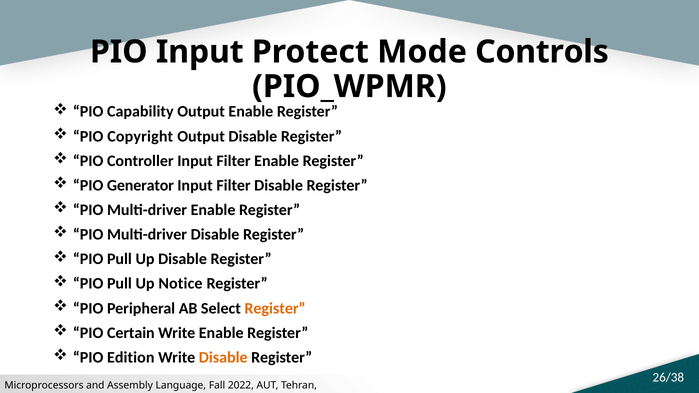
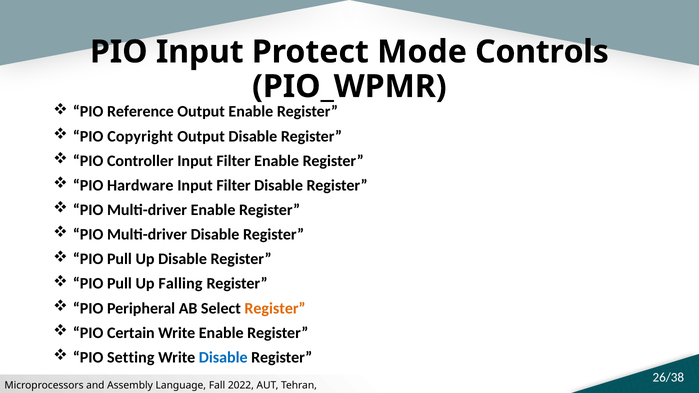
Capability: Capability -> Reference (140, 112)
Generator: Generator -> Hardware (140, 186)
Notice: Notice -> Falling (180, 284)
Edition: Edition -> Setting (131, 358)
Disable colour: orange -> blue (223, 358)
